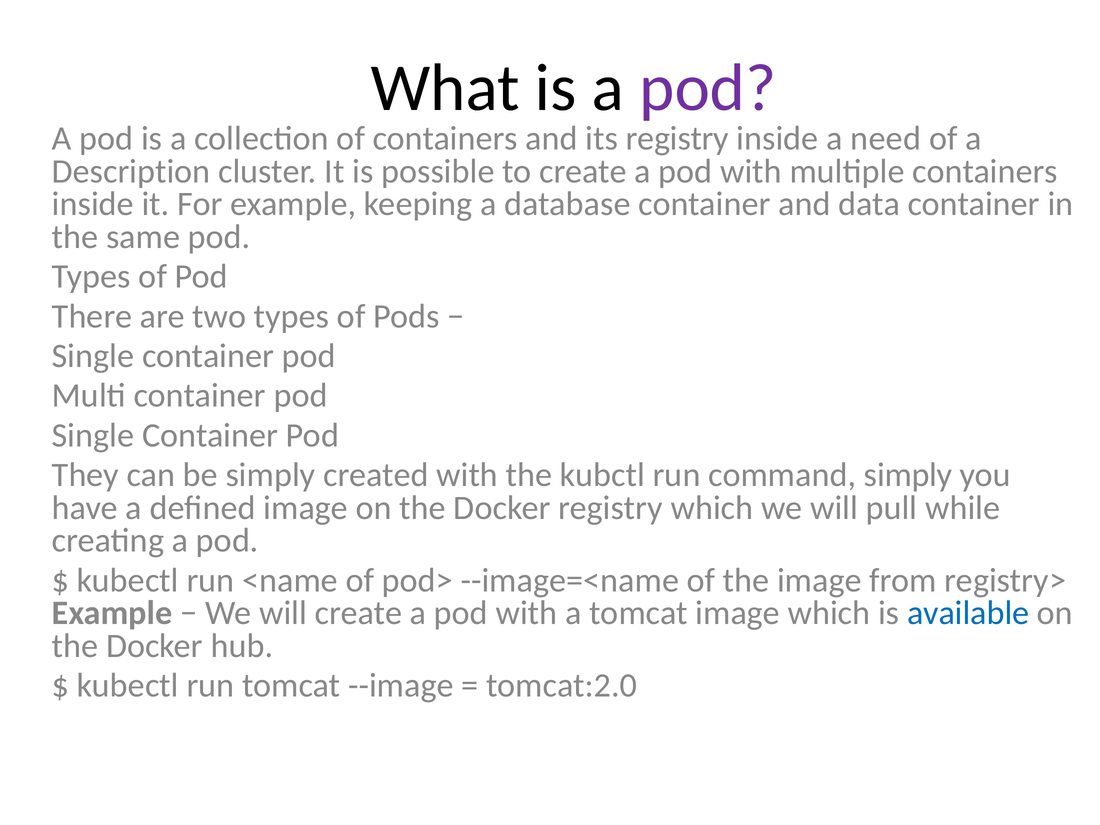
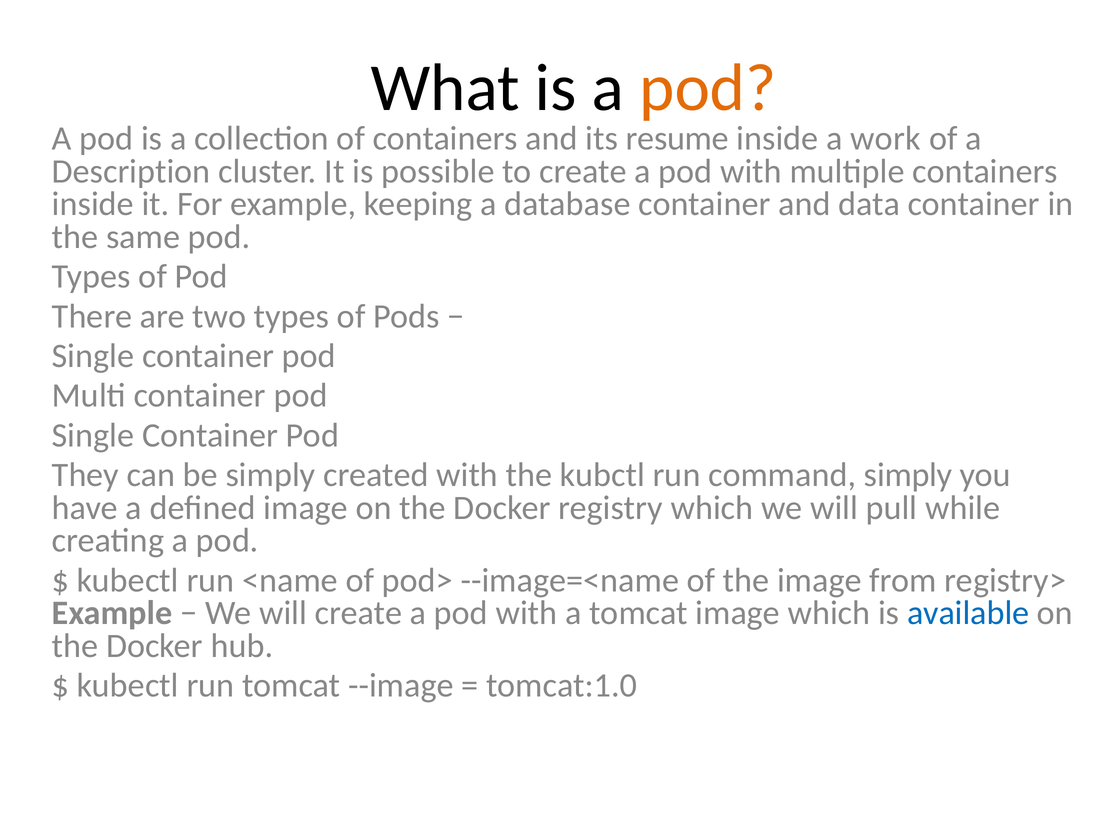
pod colour: purple -> orange (708, 88)
its registry: registry -> resume (677, 138)
need: need -> work (886, 138)
tomcat:2.0: tomcat:2.0 -> tomcat:1.0 (562, 686)
